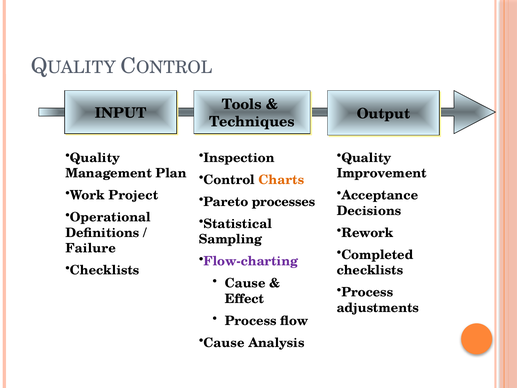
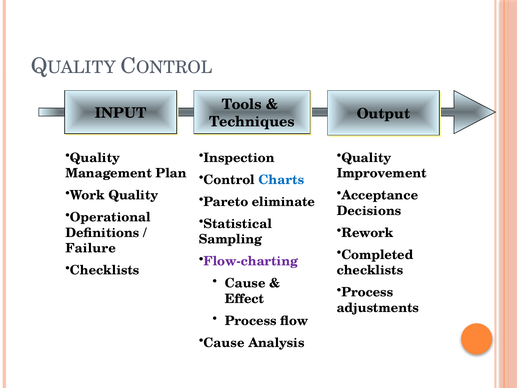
Charts colour: orange -> blue (281, 180)
Work Project: Project -> Quality (133, 195)
processes: processes -> eliminate (284, 202)
